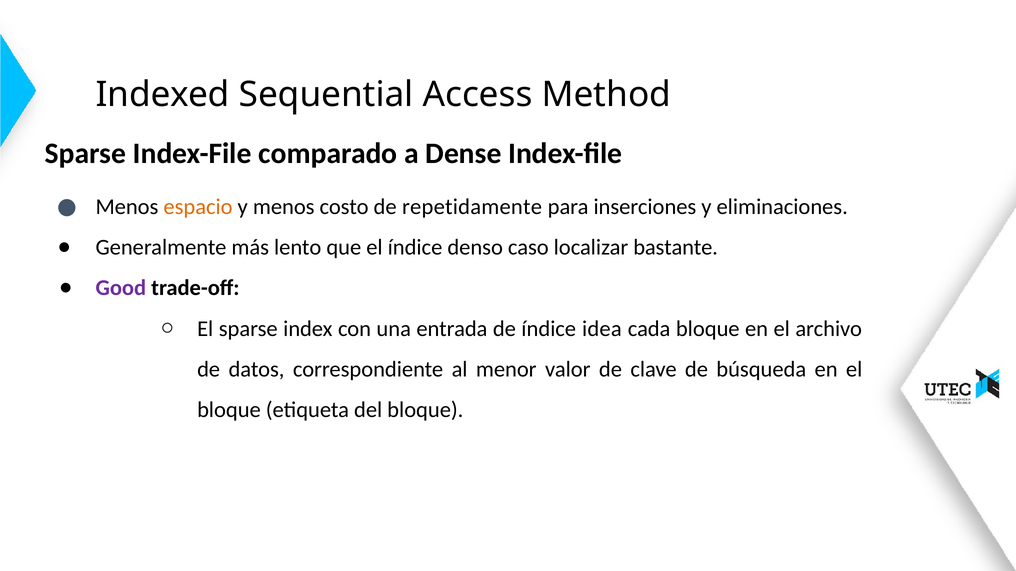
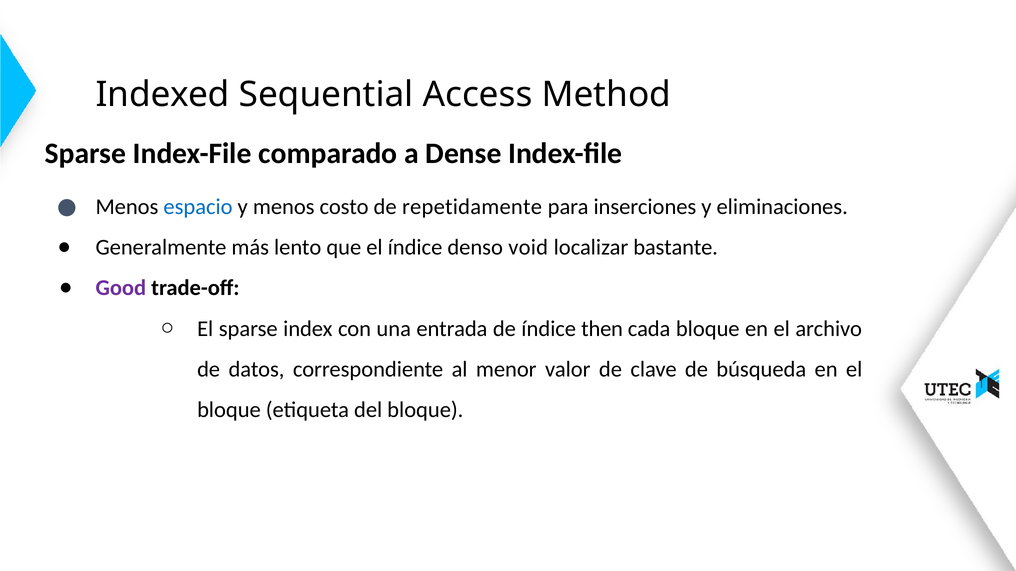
espacio colour: orange -> blue (198, 207)
caso: caso -> void (528, 248)
idea: idea -> then (602, 329)
